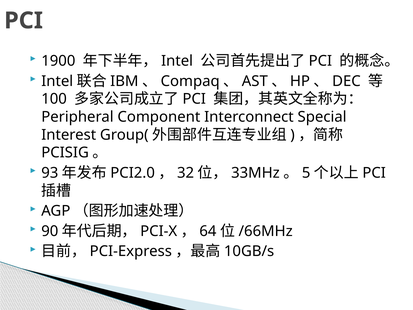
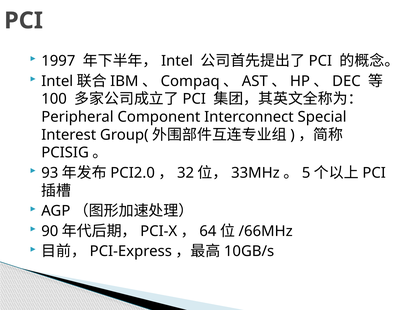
1900: 1900 -> 1997 (58, 61)
